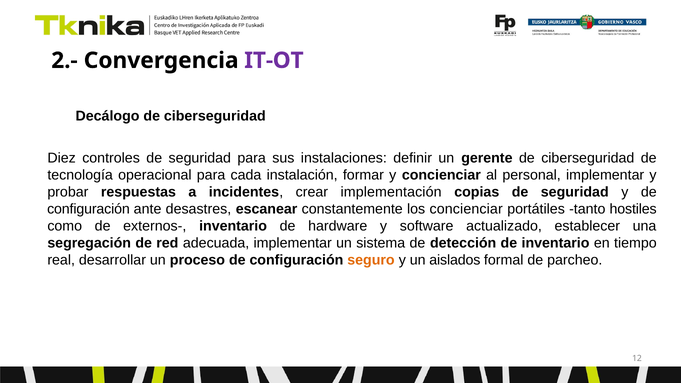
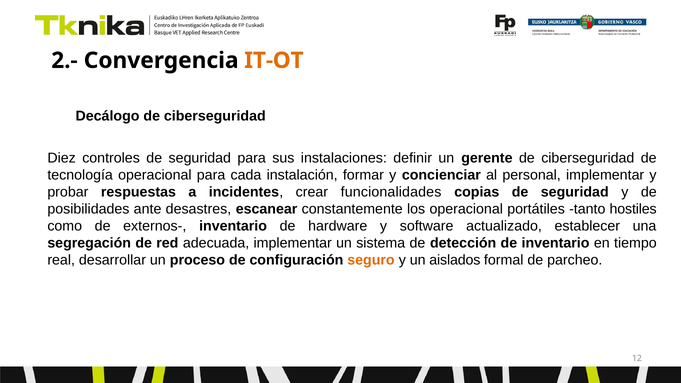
IT-OT colour: purple -> orange (274, 60)
implementación: implementación -> funcionalidades (391, 192)
configuración: configuración -> posibilidades (88, 209)
los concienciar: concienciar -> operacional (466, 209)
